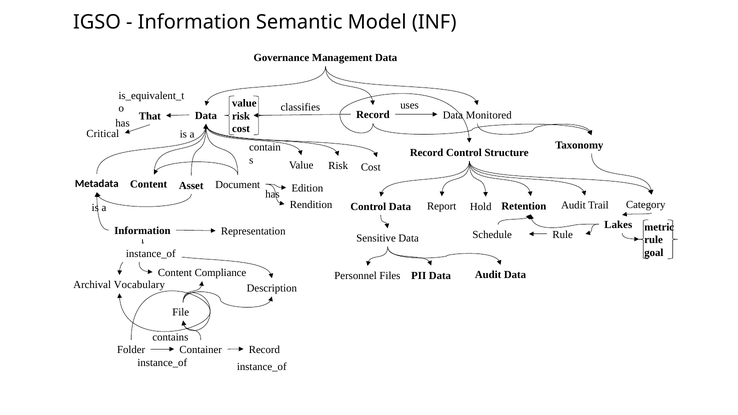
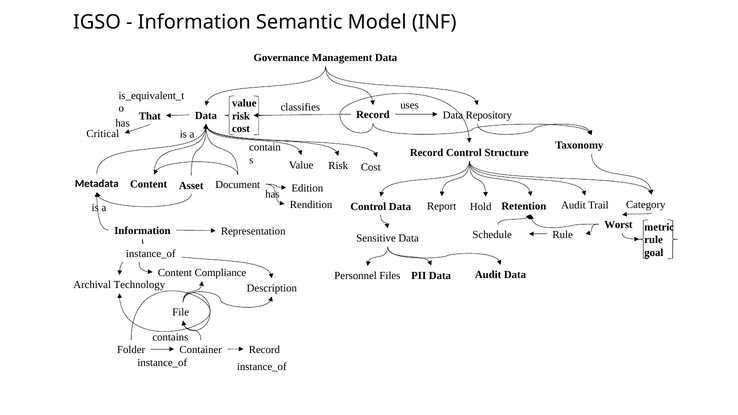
Monitored: Monitored -> Repository (489, 115)
Lakes: Lakes -> Worst (618, 225)
Vocabulary: Vocabulary -> Technology (139, 285)
